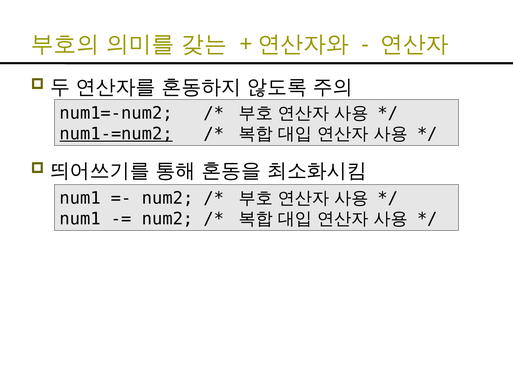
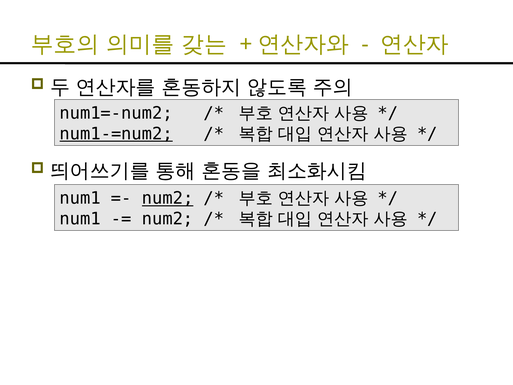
num2 underline: none -> present (168, 198)
